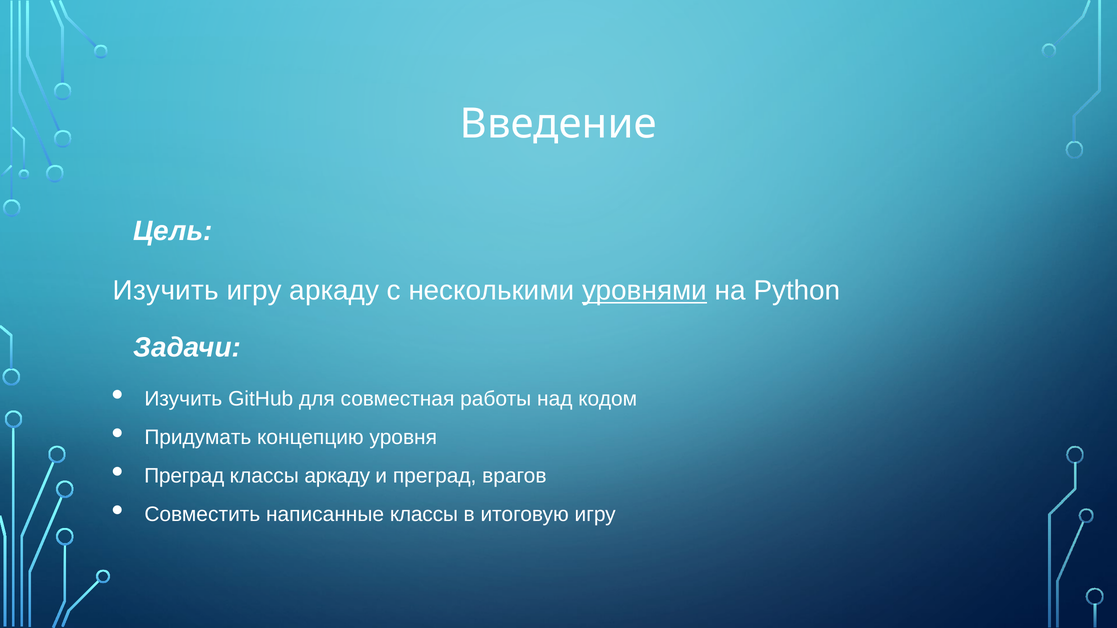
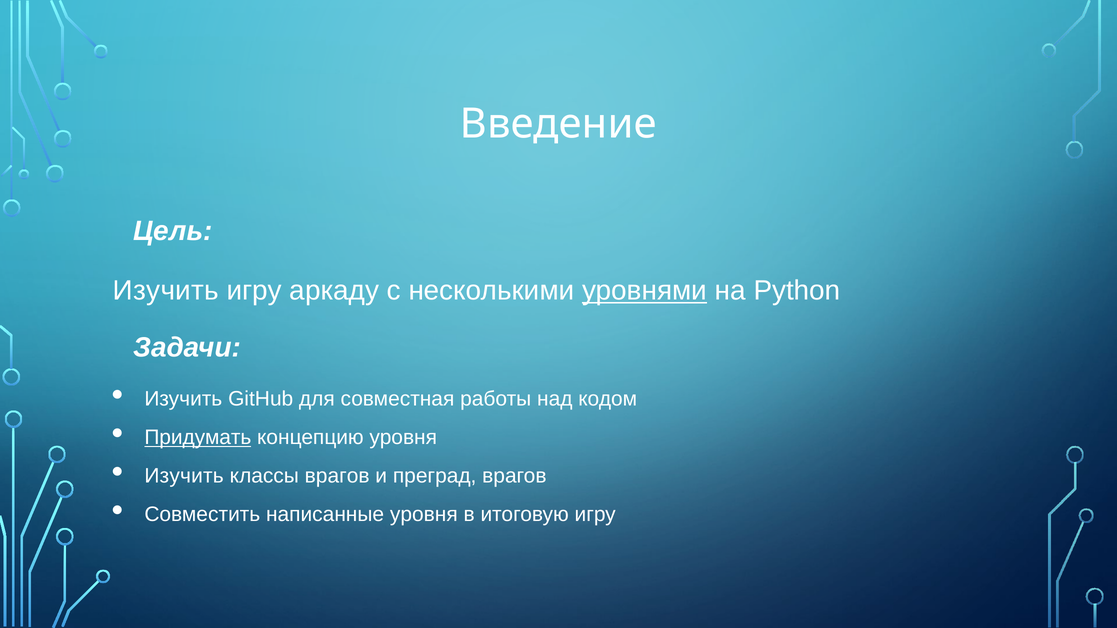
Придумать underline: none -> present (198, 438)
Преград: Преград -> Изучить (184, 476)
классы аркаду: аркаду -> врагов (337, 476)
написанные классы: классы -> уровня (424, 515)
